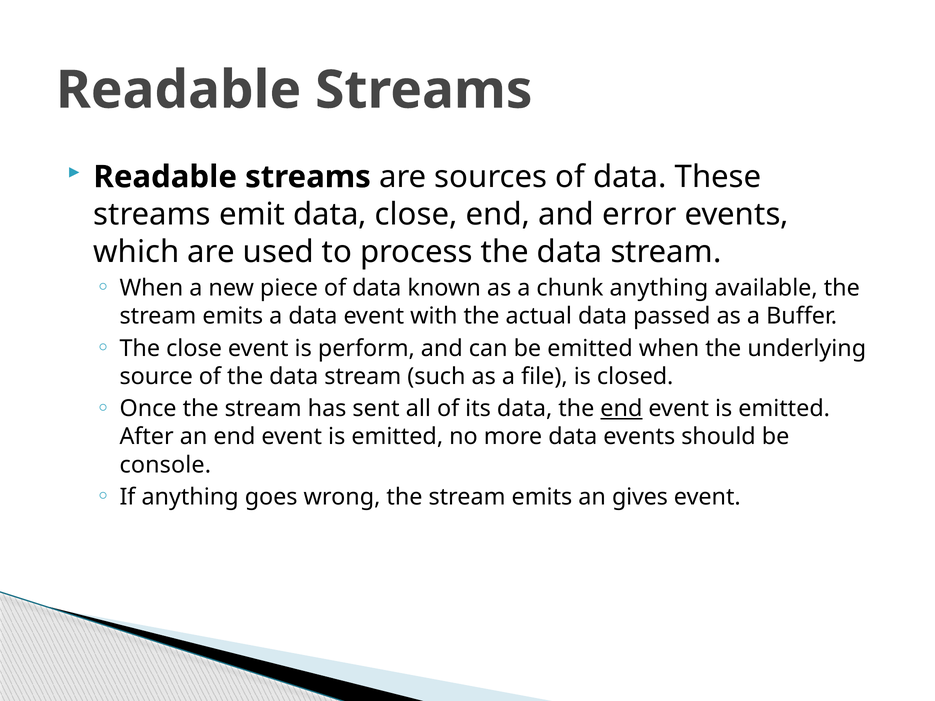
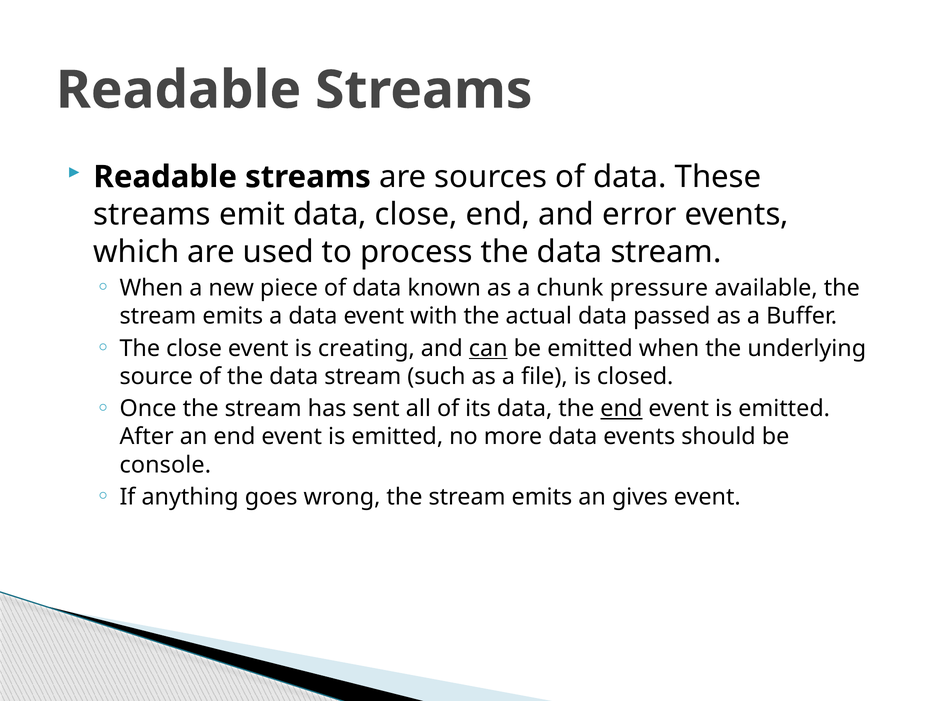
chunk anything: anything -> pressure (659, 288)
perform: perform -> creating (366, 349)
can underline: none -> present (488, 349)
